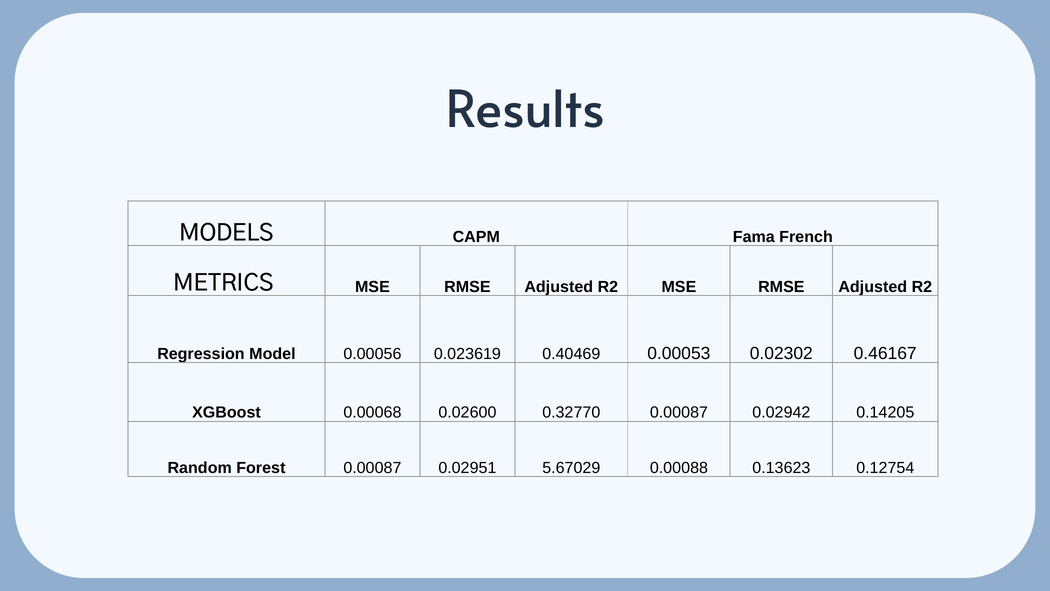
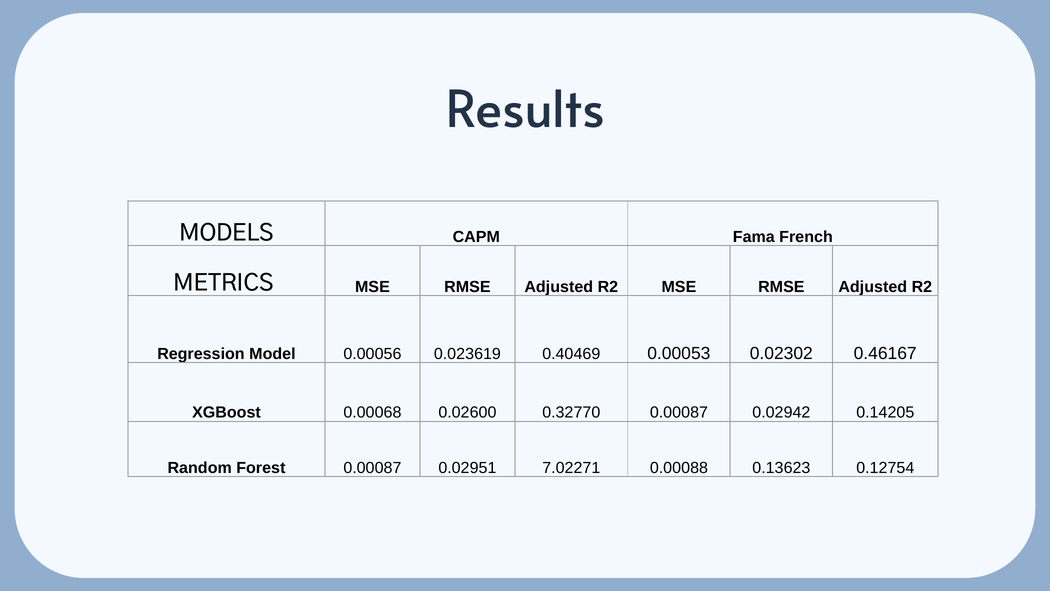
5.67029: 5.67029 -> 7.02271 (571, 467)
